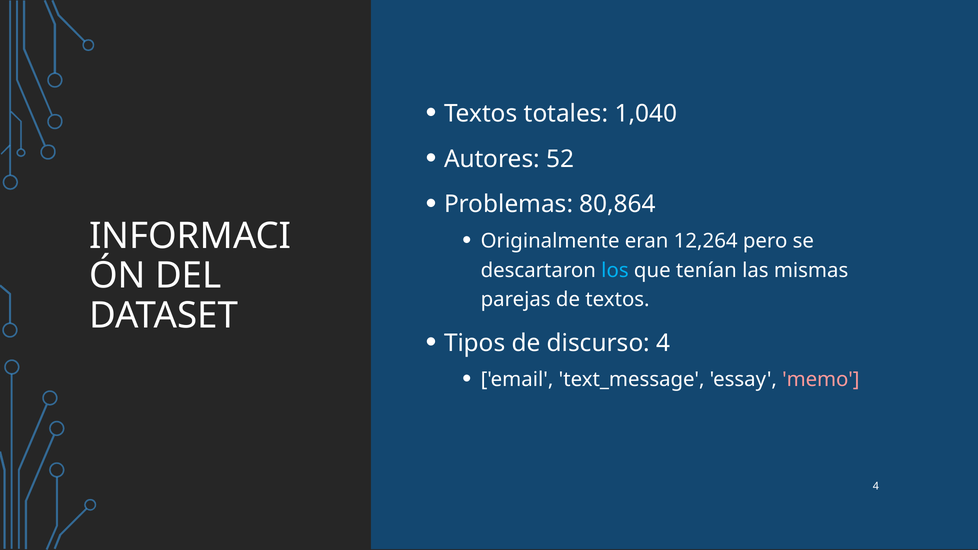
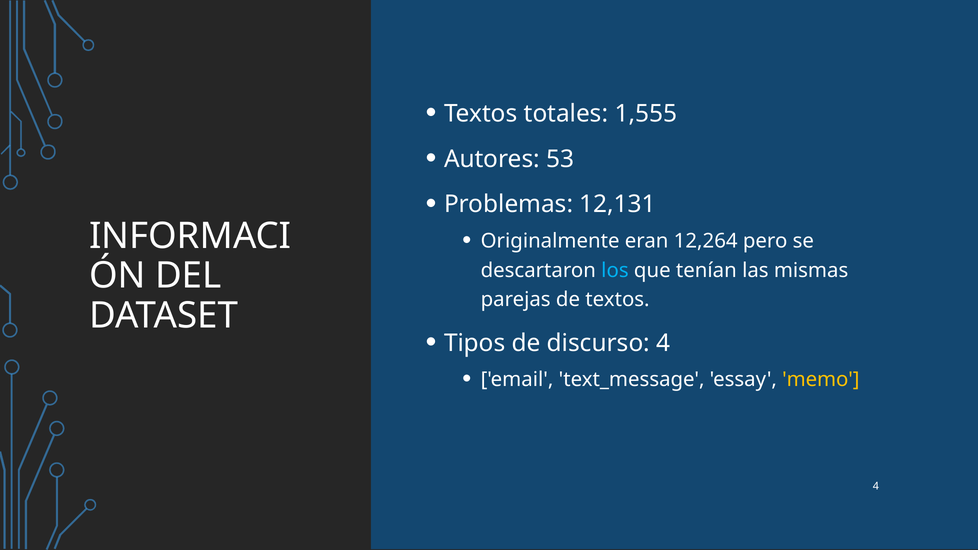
1,040: 1,040 -> 1,555 (646, 114)
52: 52 -> 53 (560, 159)
80,864: 80,864 -> 12,131 (618, 204)
memo colour: pink -> yellow (821, 380)
